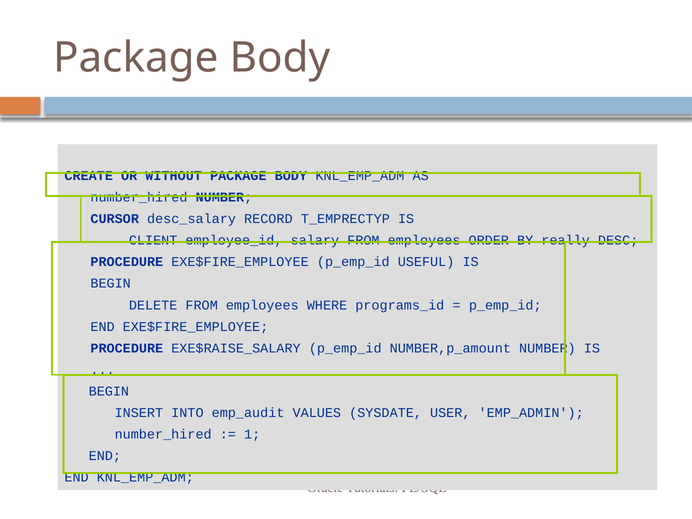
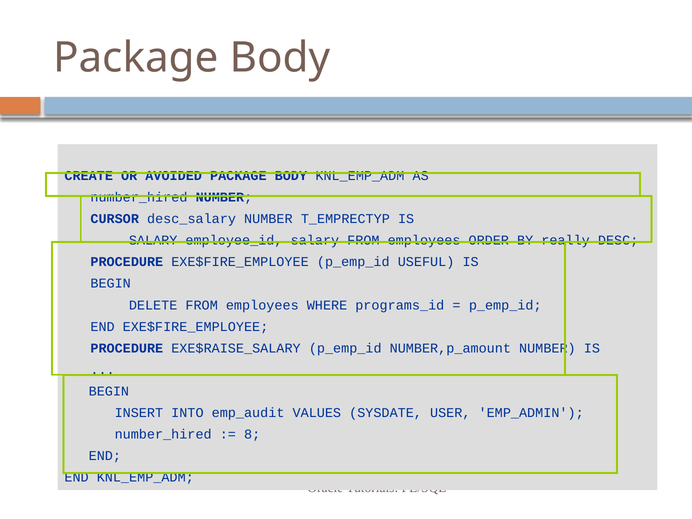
WITHOUT: WITHOUT -> AVOIDED (174, 176)
desc_salary RECORD: RECORD -> NUMBER (268, 219)
CLIENT: CLIENT -> SALARY (153, 240)
1: 1 -> 8 (252, 434)
